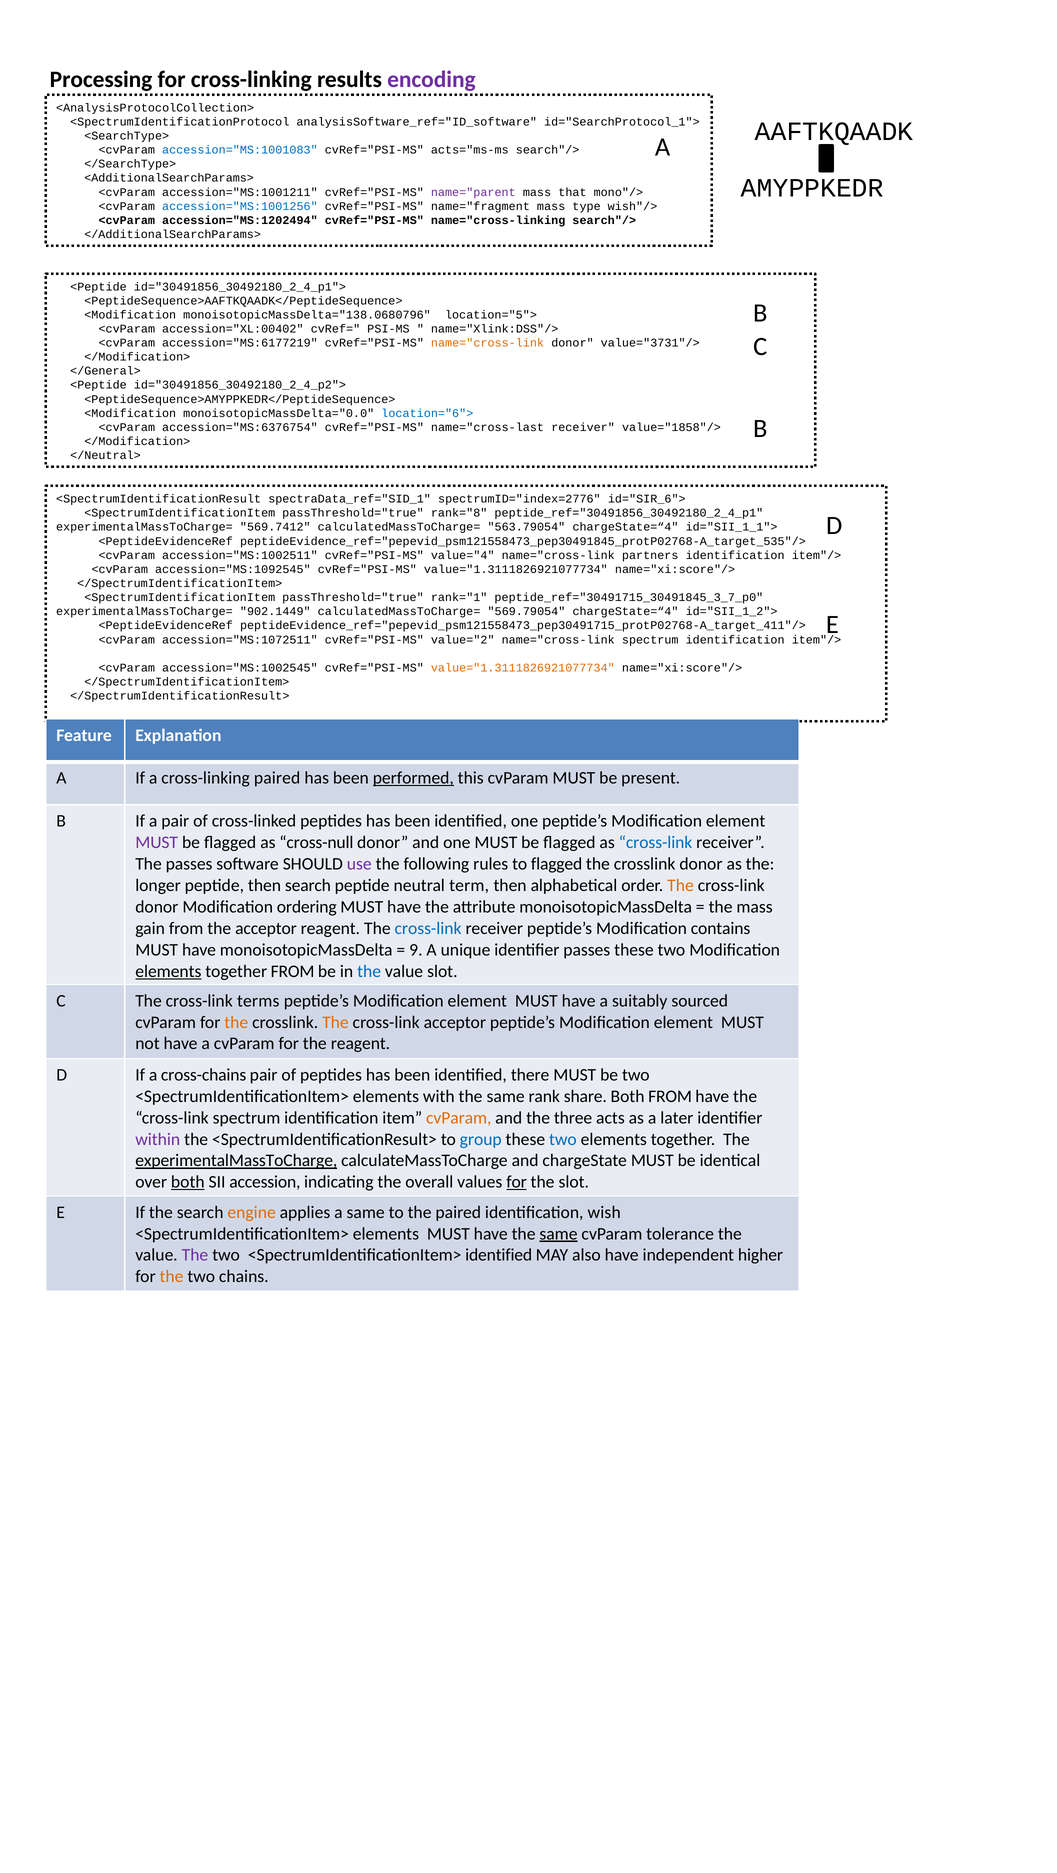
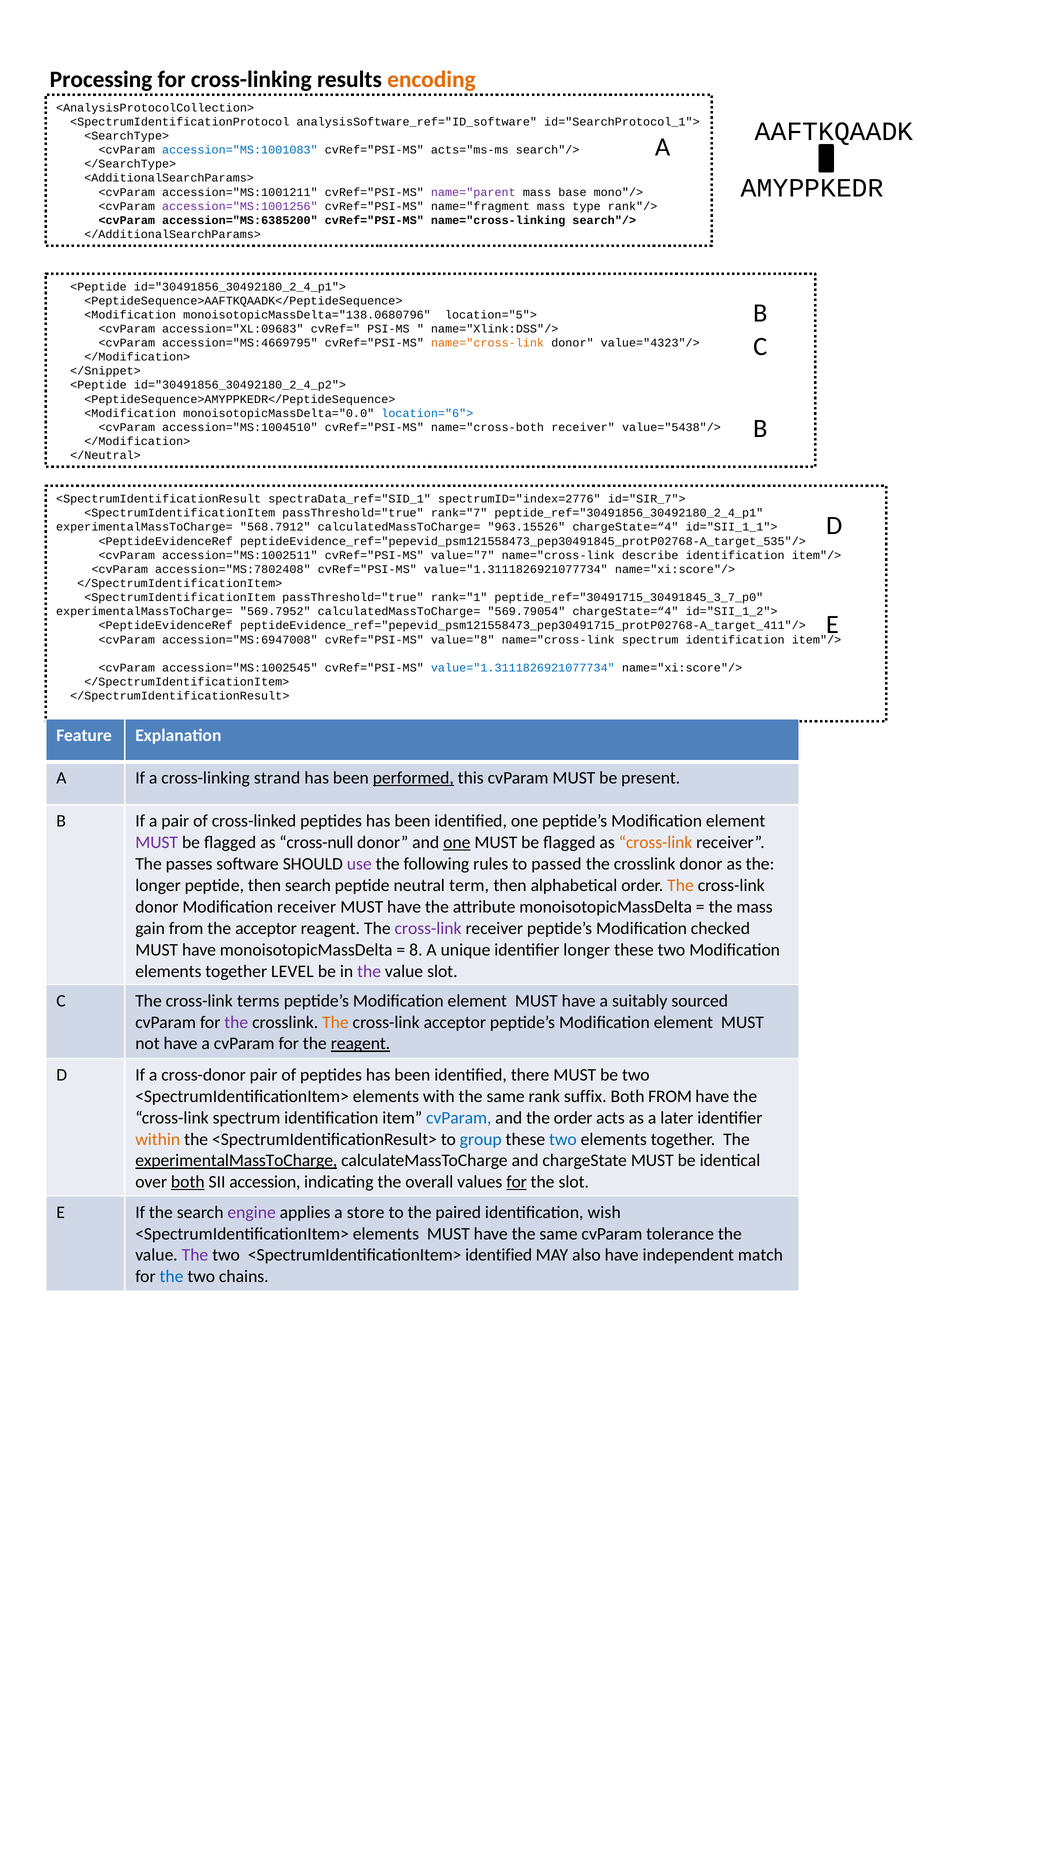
encoding colour: purple -> orange (431, 79)
that: that -> base (572, 192)
accession="MS:1001256 colour: blue -> purple (240, 206)
wish"/>: wish"/> -> rank"/> (633, 206)
accession="MS:1202494: accession="MS:1202494 -> accession="MS:6385200 (240, 220)
accession="XL:00402: accession="XL:00402 -> accession="XL:09683 (233, 329)
accession="MS:6177219: accession="MS:6177219 -> accession="MS:4669795 (240, 343)
value="3731"/>: value="3731"/> -> value="4323"/> (650, 343)
</General>: </General> -> </Snippet> (106, 371)
accession="MS:6376754: accession="MS:6376754 -> accession="MS:1004510 (240, 427)
name="cross-last: name="cross-last -> name="cross-both (488, 427)
value="1858"/>: value="1858"/> -> value="5438"/> (671, 427)
id="SIR_6">: id="SIR_6"> -> id="SIR_7"> (647, 499)
rank="8: rank="8 -> rank="7 (459, 513)
569.7412: 569.7412 -> 568.7912 (275, 527)
563.79054: 563.79054 -> 963.15526 (526, 527)
value="4: value="4 -> value="7 (463, 555)
partners: partners -> describe (650, 555)
accession="MS:1092545: accession="MS:1092545 -> accession="MS:7802408 (233, 569)
902.1449: 902.1449 -> 569.7952 (275, 611)
accession="MS:1072511: accession="MS:1072511 -> accession="MS:6947008 (240, 640)
value="2: value="2 -> value="8 (463, 640)
value="1.3111826921077734 colour: orange -> blue (523, 668)
cross-linking paired: paired -> strand (277, 778)
one underline: none -> present (457, 842)
cross-link colour: blue -> orange (655, 842)
to flagged: flagged -> passed (556, 864)
Modification ordering: ordering -> receiver (307, 907)
cross-link colour: blue -> purple (428, 928)
contains: contains -> checked (720, 928)
9: 9 -> 8 (416, 950)
identifier passes: passes -> longer (587, 950)
elements underline: present -> none (168, 971)
together FROM: FROM -> LEVEL (292, 971)
the colour: blue -> purple (369, 971)
the colour: orange -> purple (236, 1022)
reagent underline: none -> present (360, 1044)
cross-chains: cross-chains -> cross-donor (204, 1075)
share: share -> suffix (585, 1096)
cvParam colour: orange -> blue (459, 1118)
the three: three -> order (573, 1118)
within colour: purple -> orange (158, 1139)
engine colour: orange -> purple (252, 1212)
a same: same -> store (366, 1212)
same underline: present -> none (558, 1234)
higher: higher -> match (760, 1255)
the colour: orange -> blue (171, 1277)
